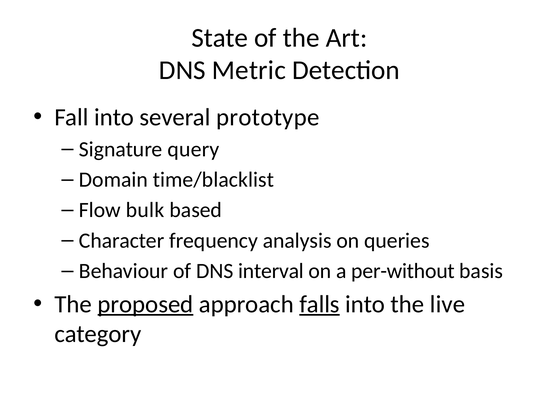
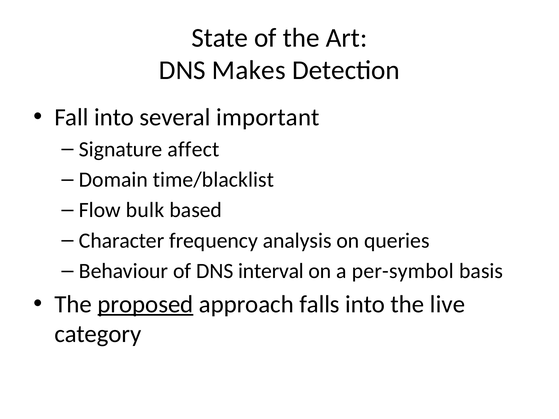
Metric: Metric -> Makes (249, 70)
prototype: prototype -> important (268, 117)
query: query -> affect (193, 149)
per-without: per-without -> per-symbol (403, 271)
falls underline: present -> none (320, 304)
